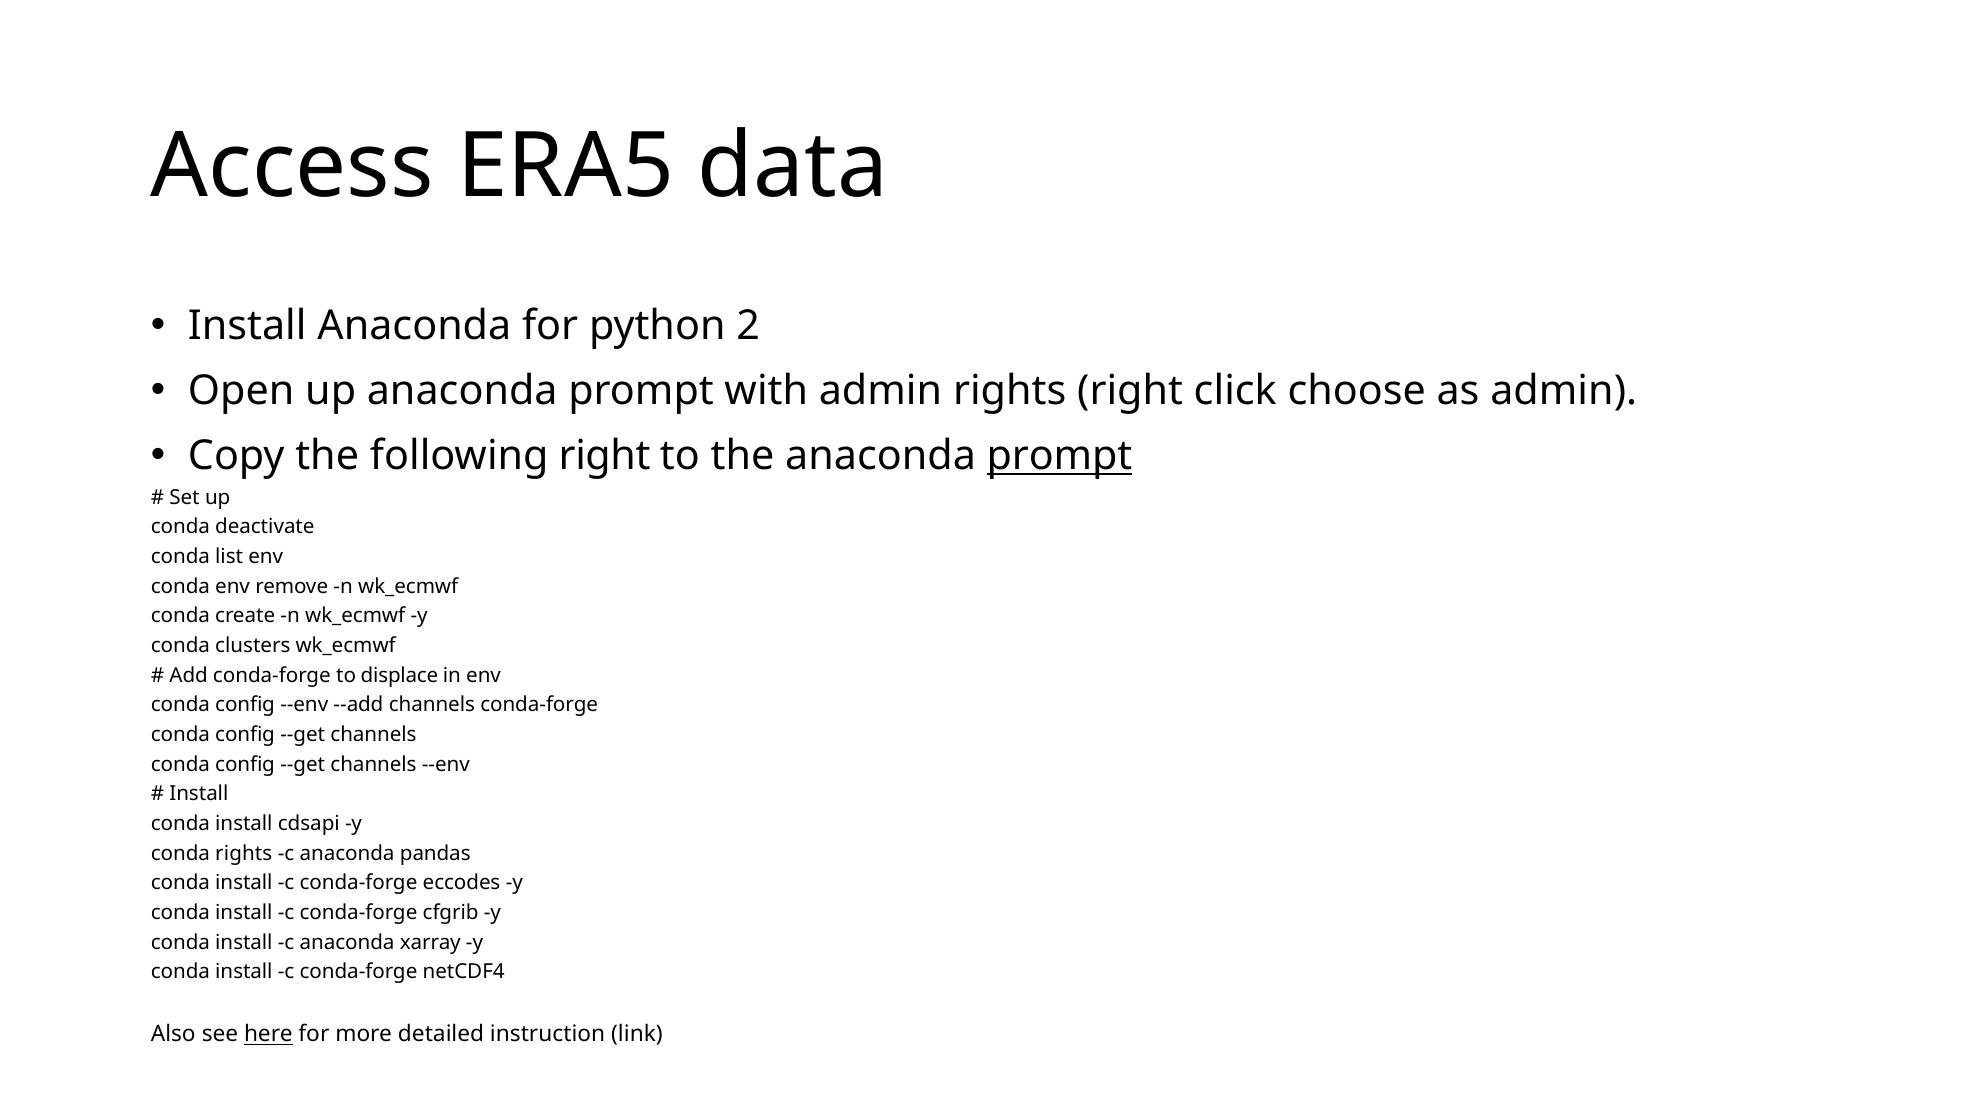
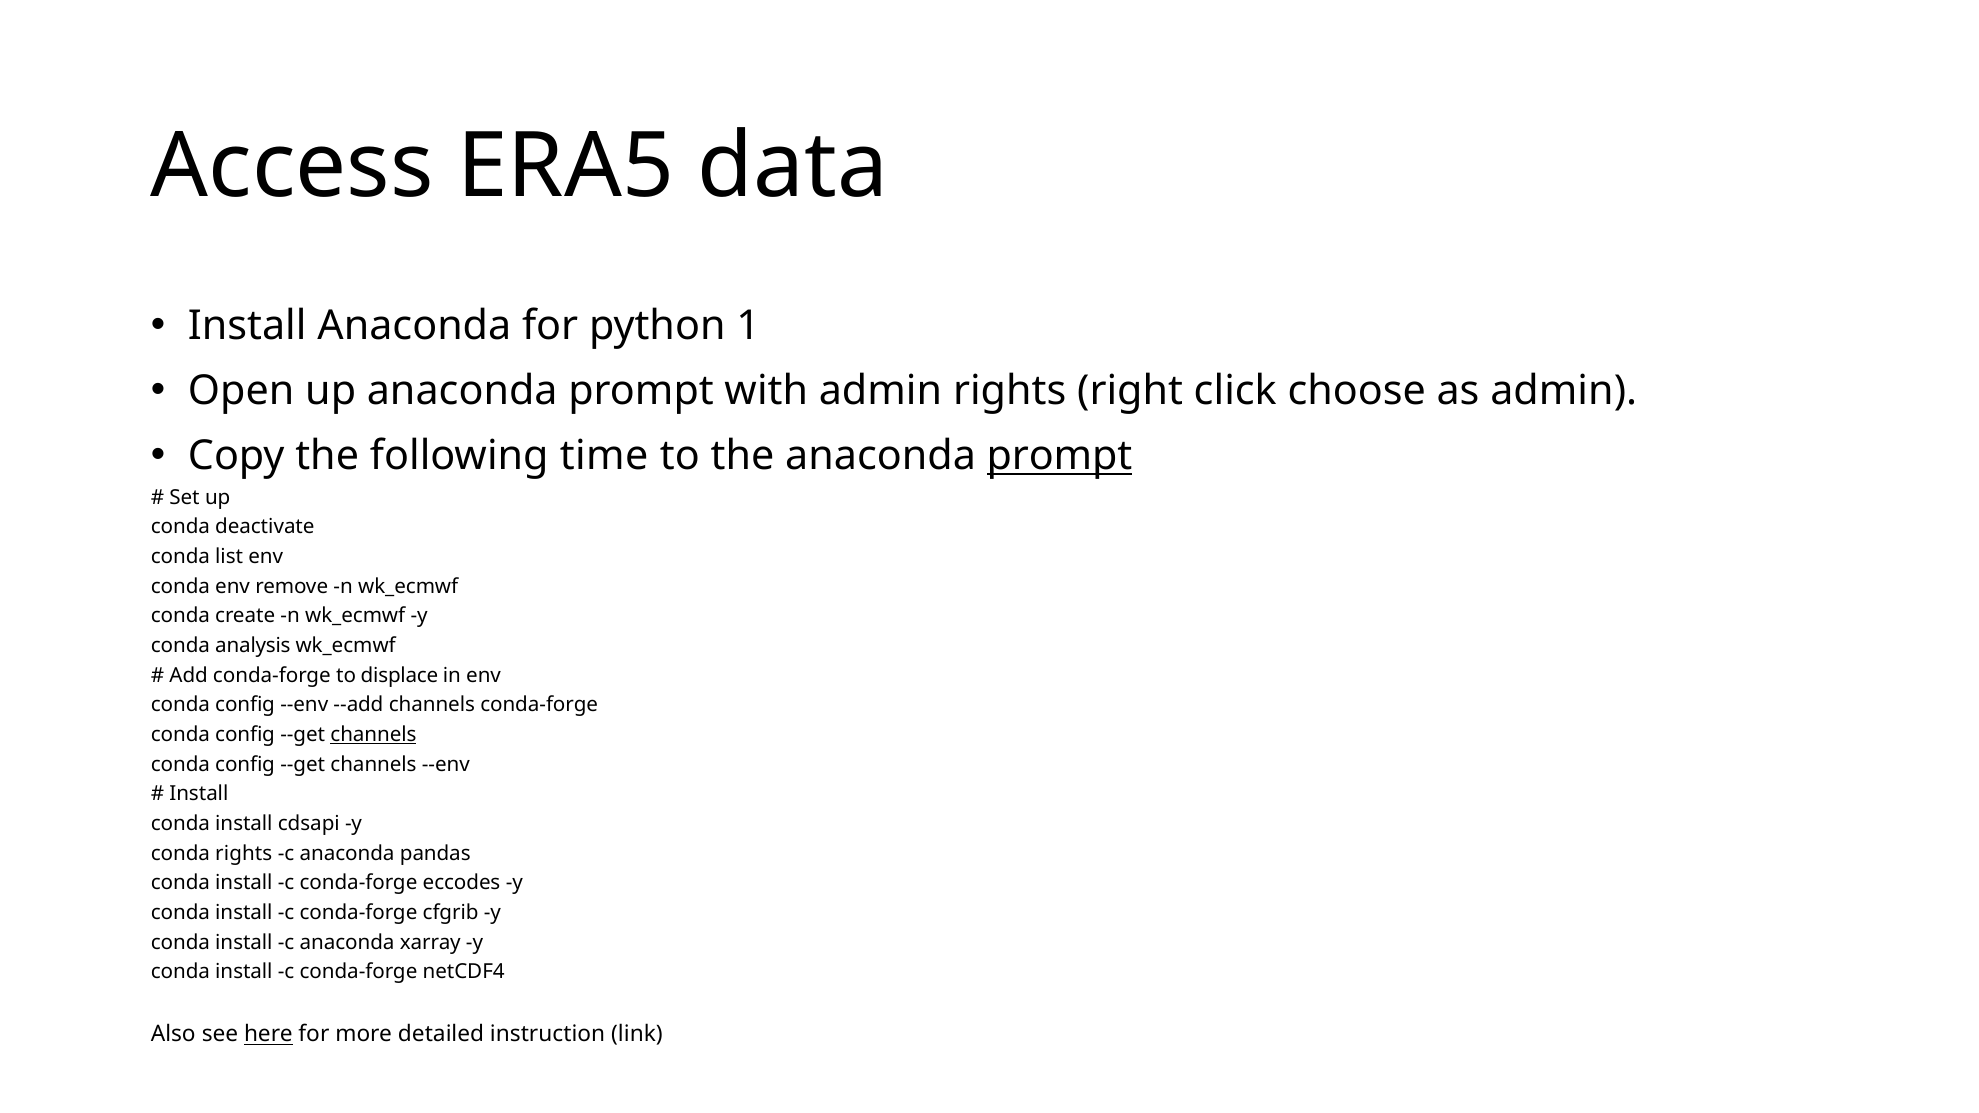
2: 2 -> 1 (748, 326)
following right: right -> time (604, 456)
clusters: clusters -> analysis (253, 646)
channels underline: none -> present (373, 735)
